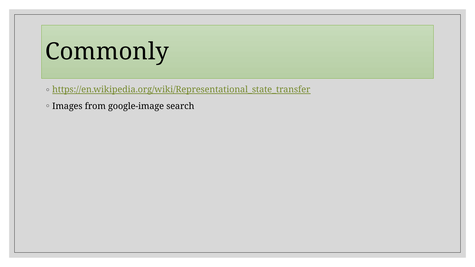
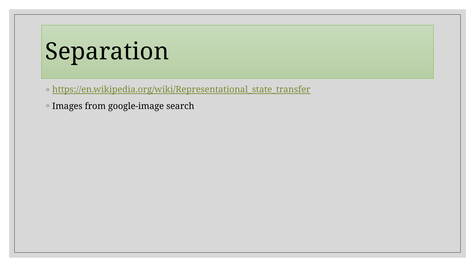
Commonly: Commonly -> Separation (107, 52)
